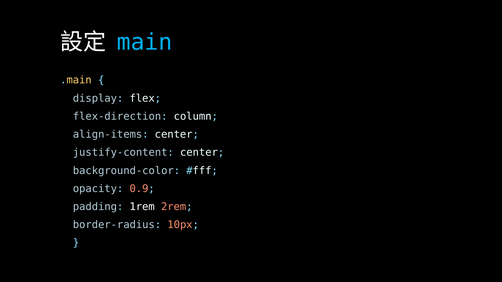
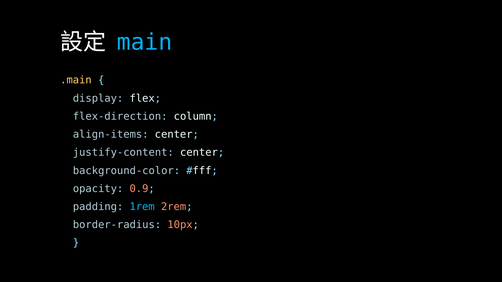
1rem colour: white -> light blue (142, 207)
